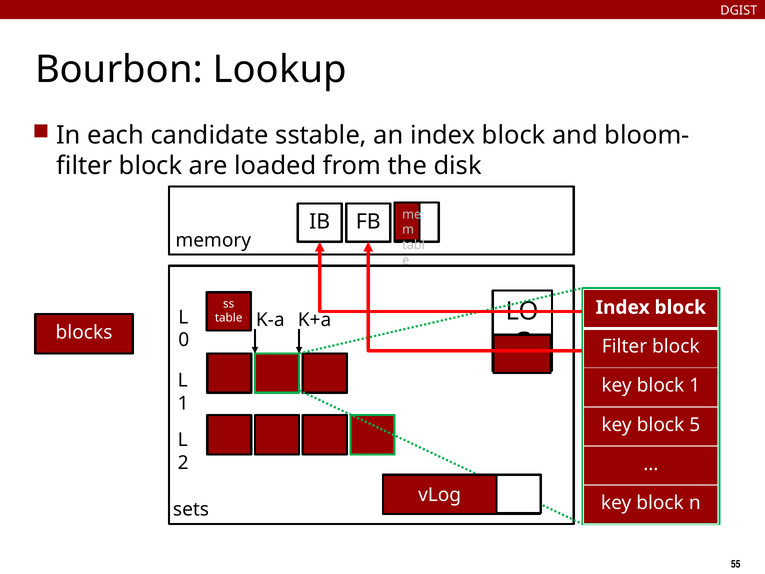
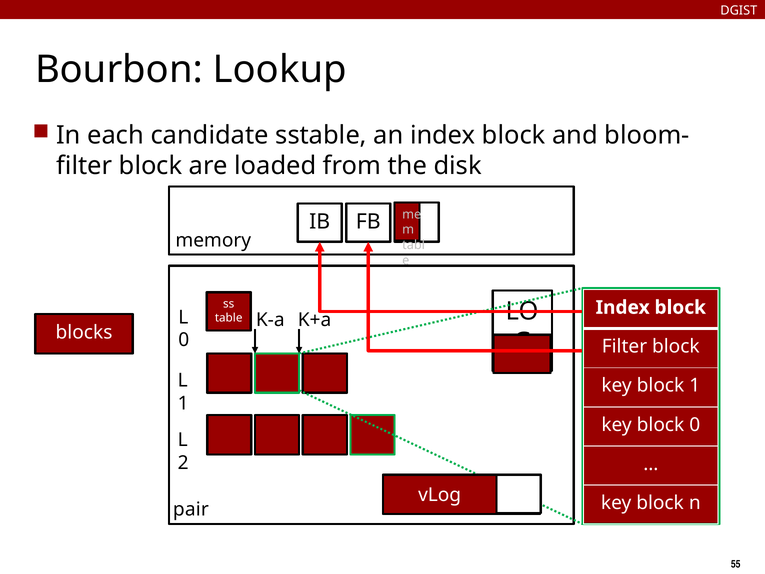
block 5: 5 -> 0 (695, 425)
sets: sets -> pair (191, 509)
